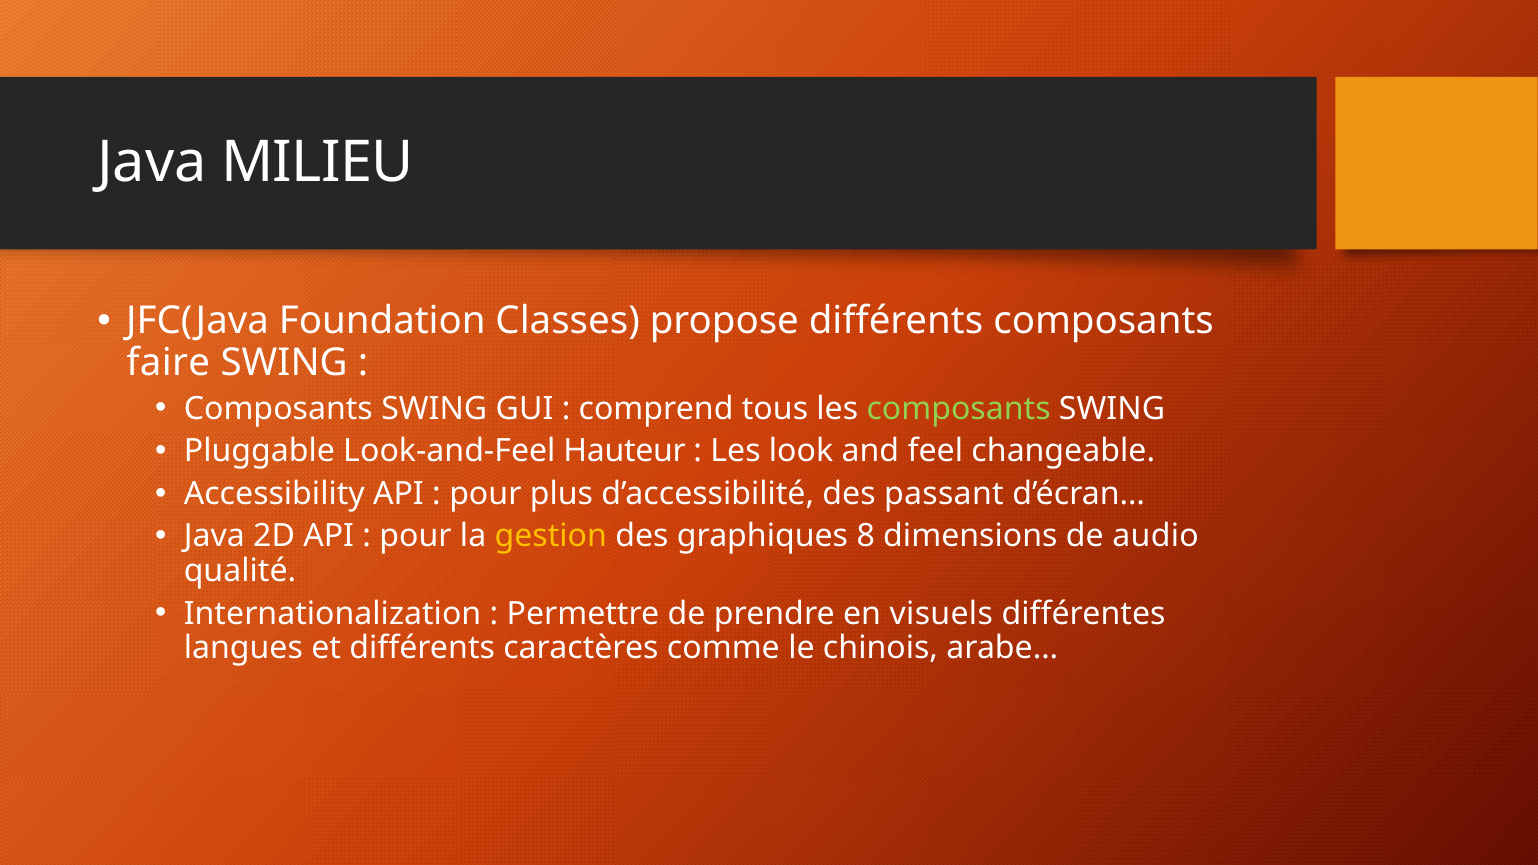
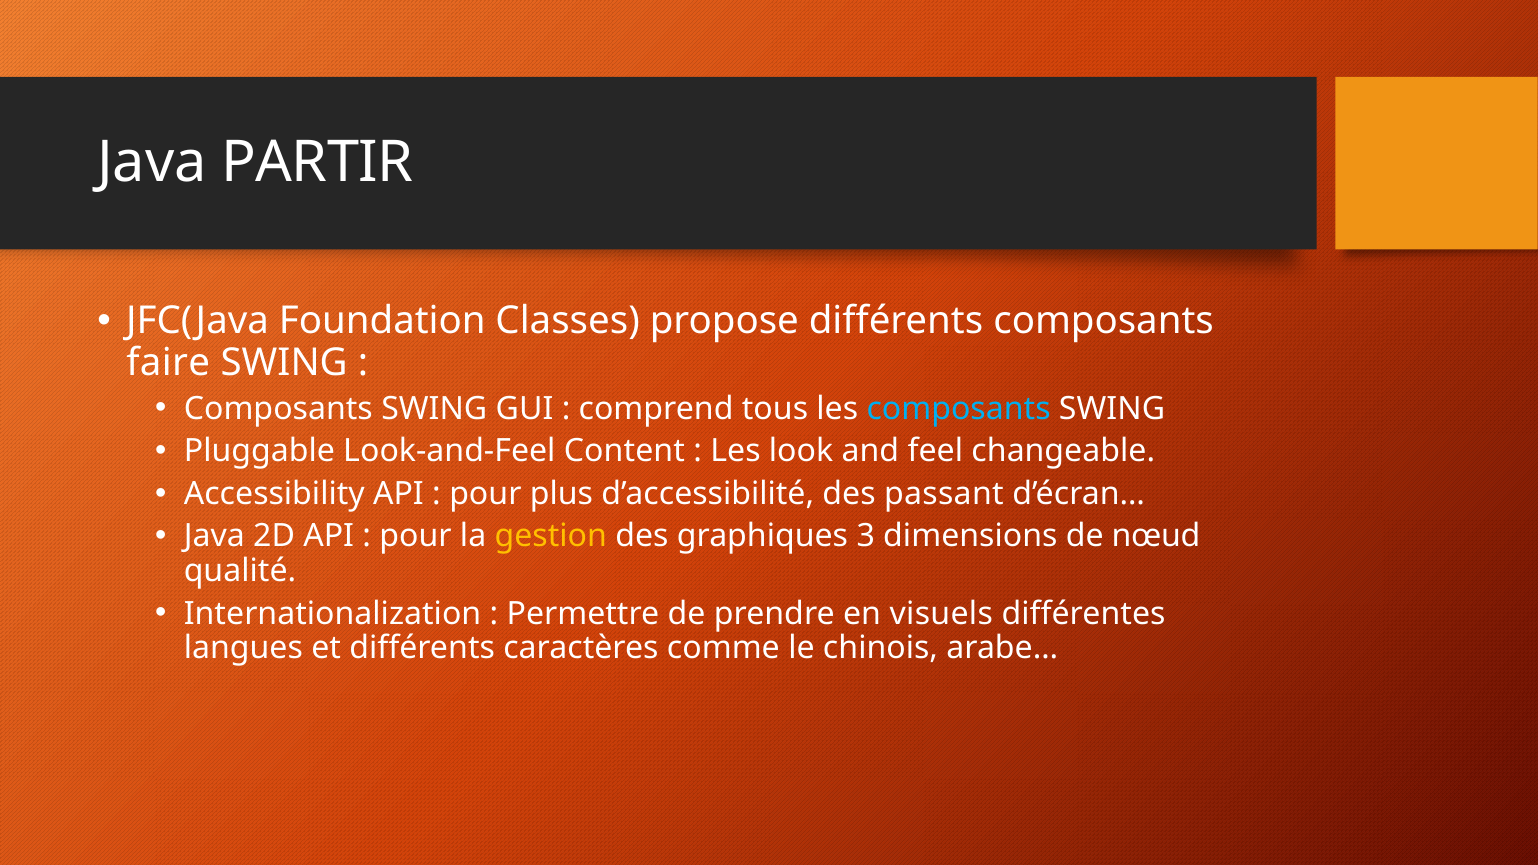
MILIEU: MILIEU -> PARTIR (318, 163)
composants colour: light green -> light blue (959, 409)
Hauteur: Hauteur -> Content (624, 451)
8: 8 -> 3 (866, 536)
audio: audio -> nœud (1156, 536)
